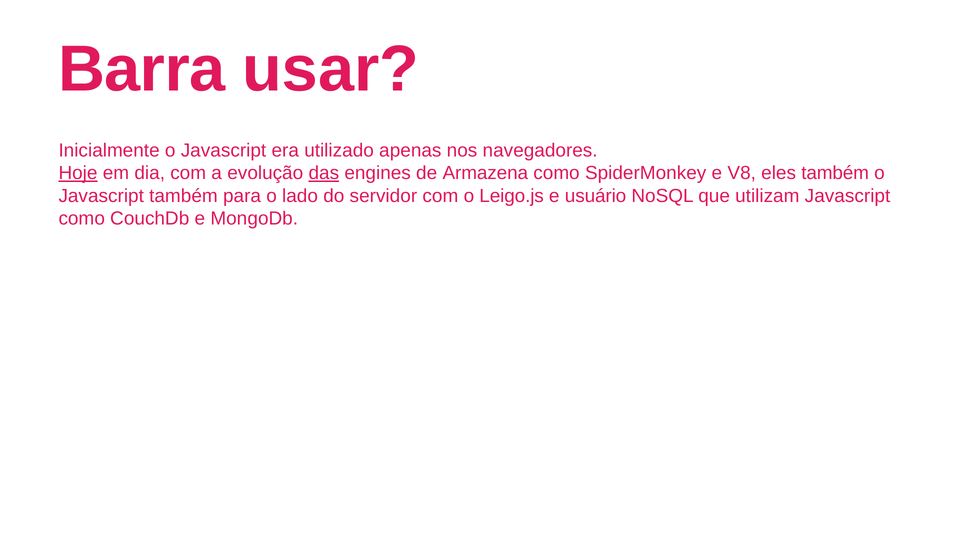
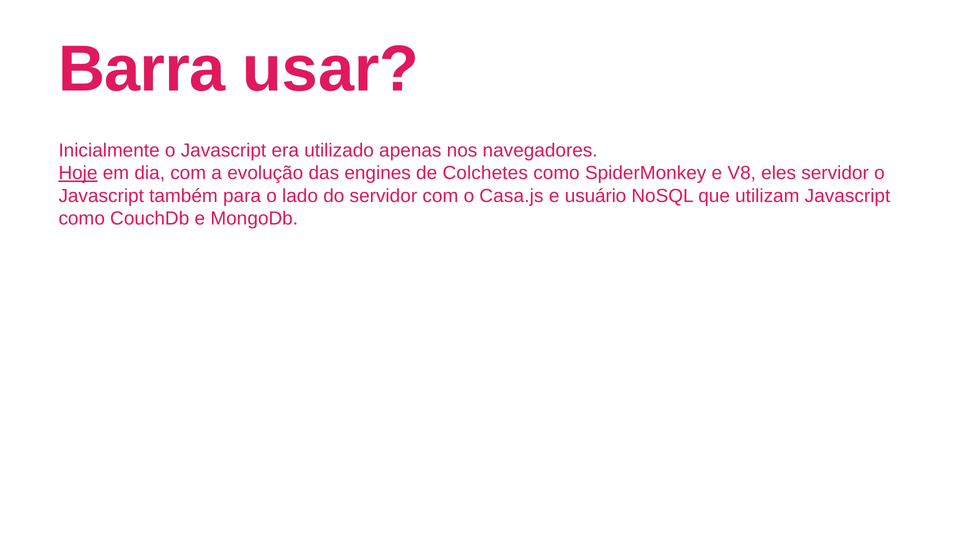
das underline: present -> none (324, 173)
Armazena: Armazena -> Colchetes (485, 173)
eles também: também -> servidor (835, 173)
Leigo.js: Leigo.js -> Casa.js (511, 196)
